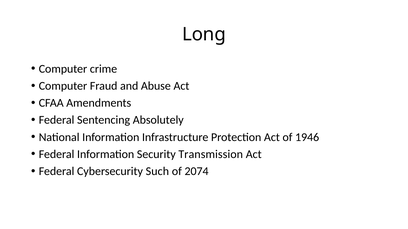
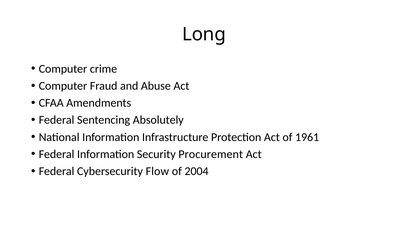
1946: 1946 -> 1961 (307, 137)
Transmission: Transmission -> Procurement (211, 155)
Such: Such -> Flow (157, 172)
2074: 2074 -> 2004 (197, 172)
